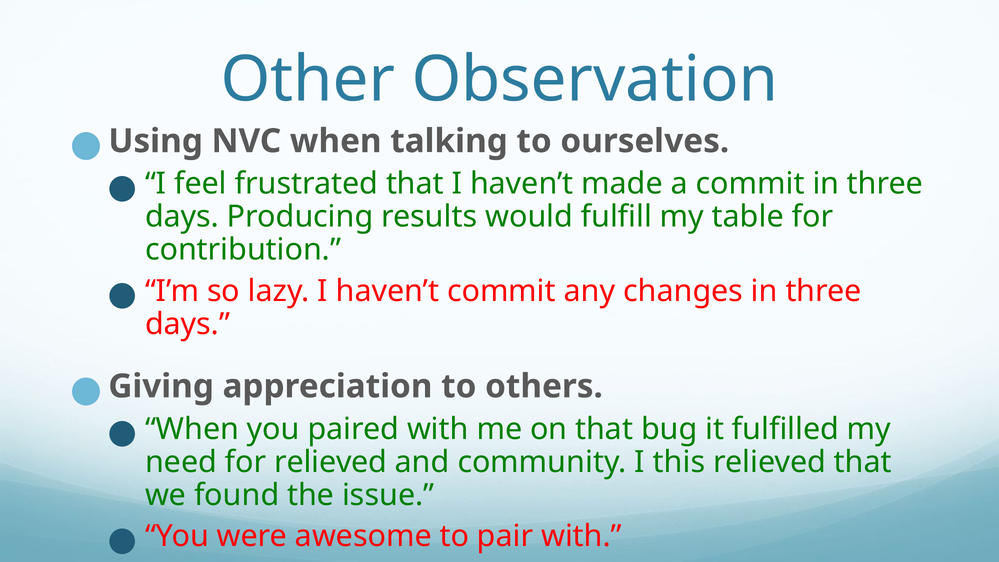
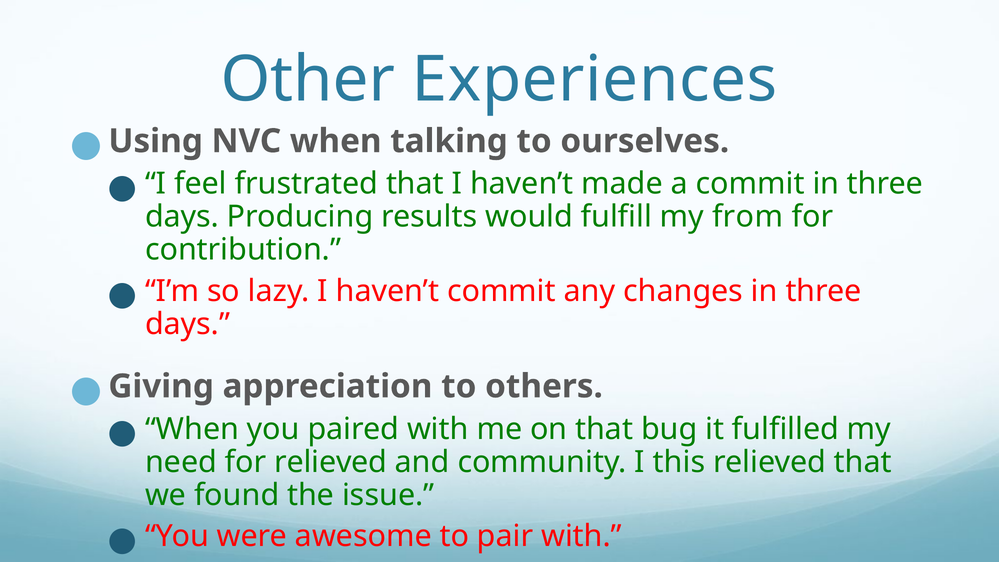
Observation: Observation -> Experiences (595, 79)
table: table -> from (748, 217)
